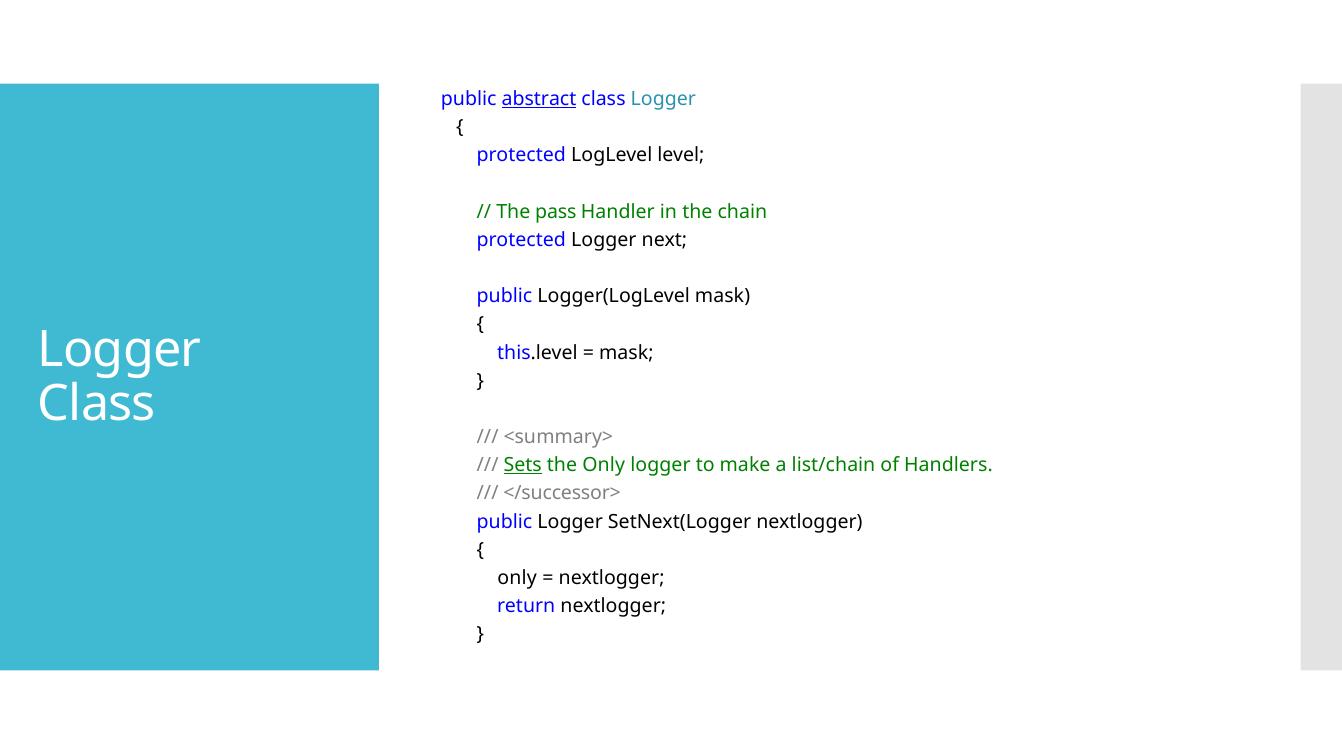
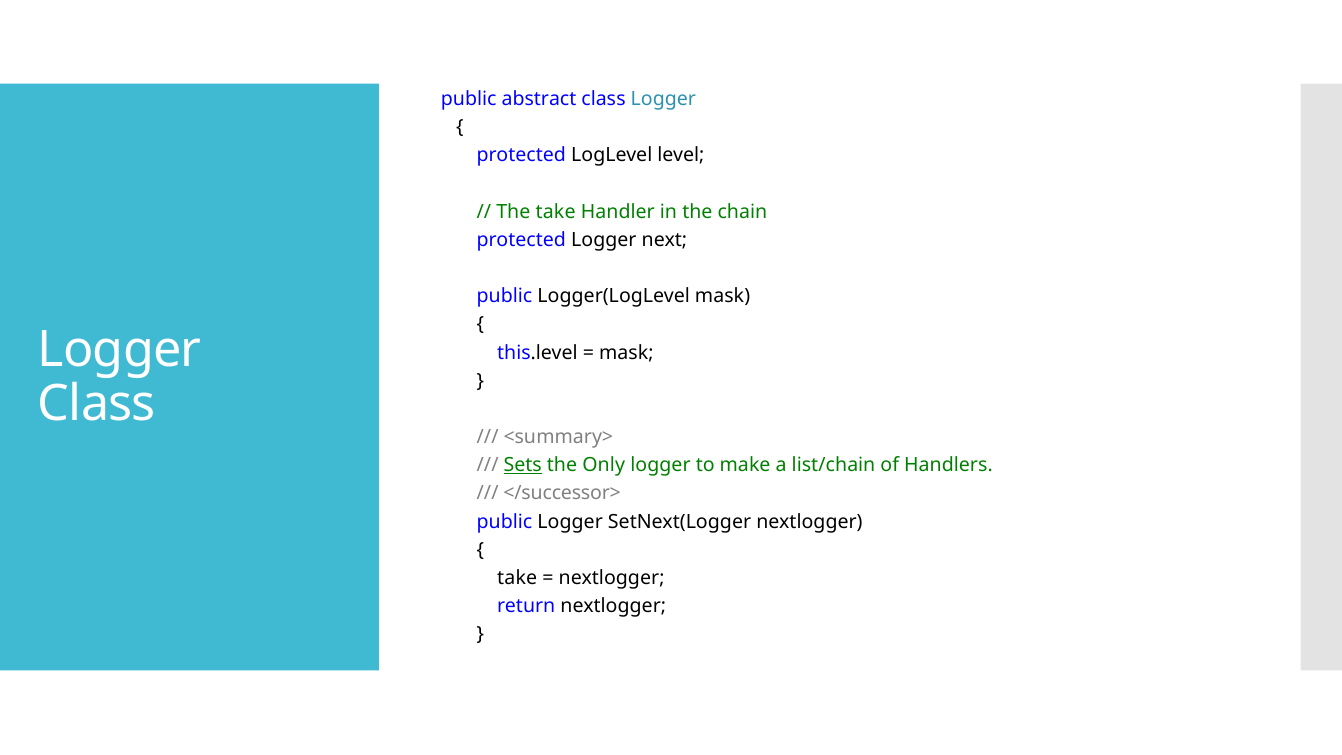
abstract underline: present -> none (539, 99)
The pass: pass -> take (556, 212)
only: only -> take (517, 578)
